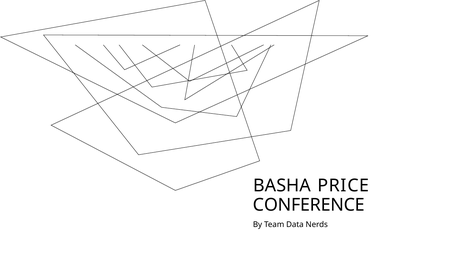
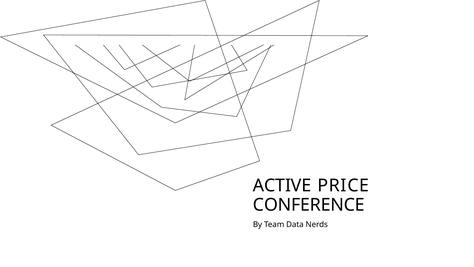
BASHA: BASHA -> ACTIVE (282, 185)
